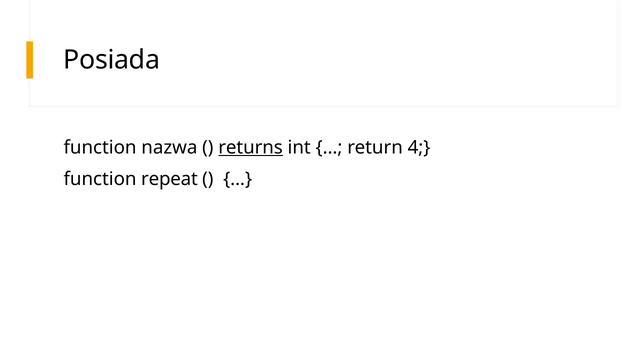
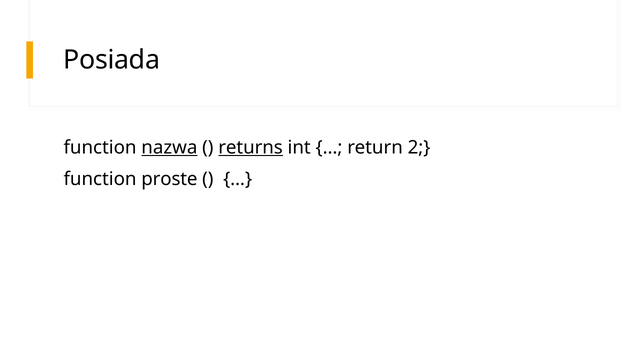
nazwa underline: none -> present (169, 148)
4: 4 -> 2 (419, 148)
repeat: repeat -> proste (169, 179)
